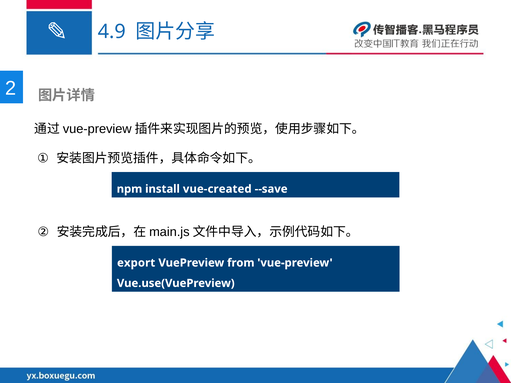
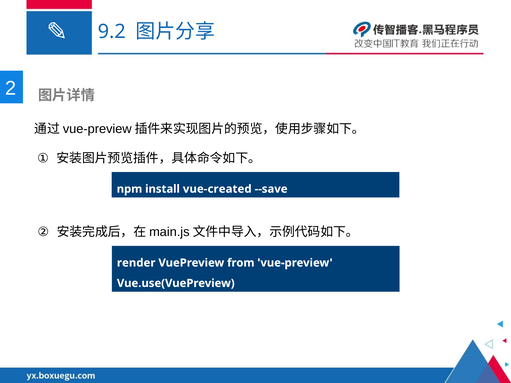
4.9: 4.9 -> 9.2 (112, 32)
export: export -> render (136, 263)
